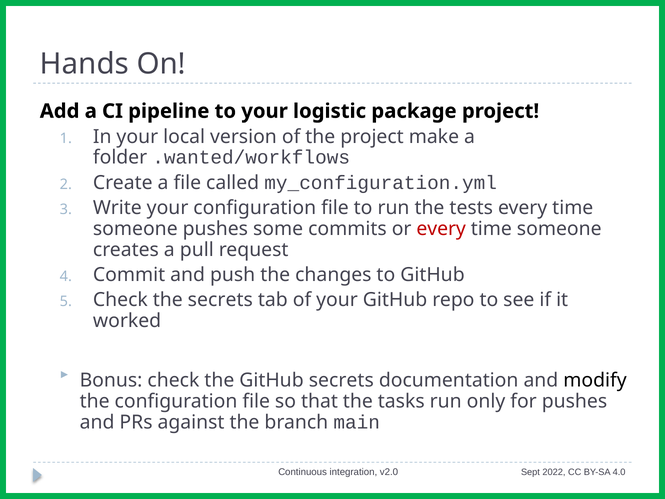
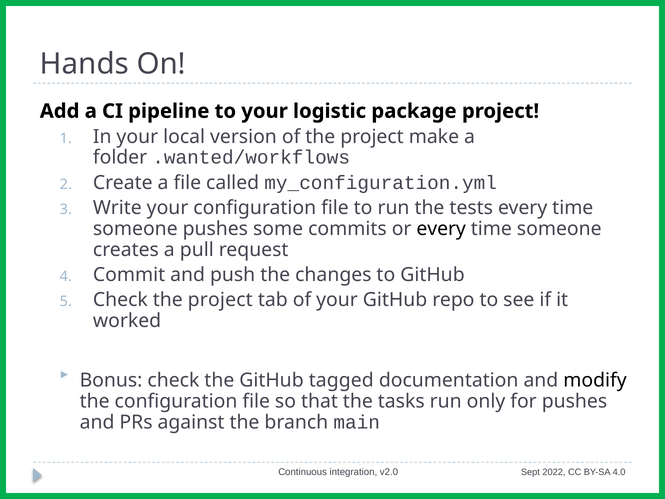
every colour: red -> black (441, 229)
Check the secrets: secrets -> project (220, 300)
GitHub secrets: secrets -> tagged (341, 380)
